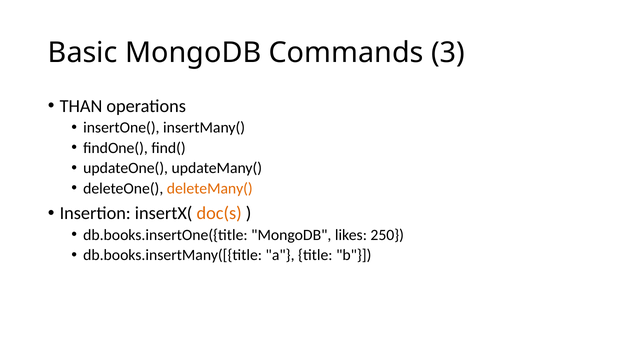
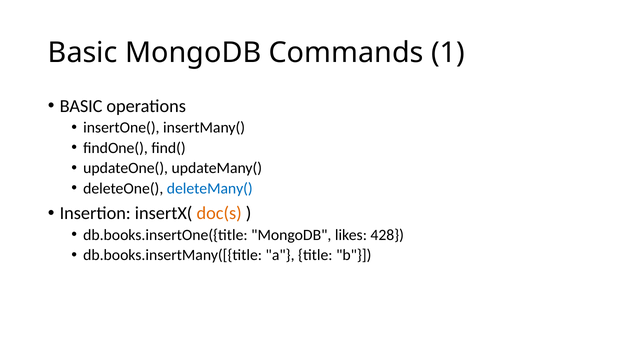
3: 3 -> 1 (448, 53)
THAN: THAN -> BASIC (81, 106)
deleteMany( colour: orange -> blue (210, 188)
250: 250 -> 428 (387, 235)
